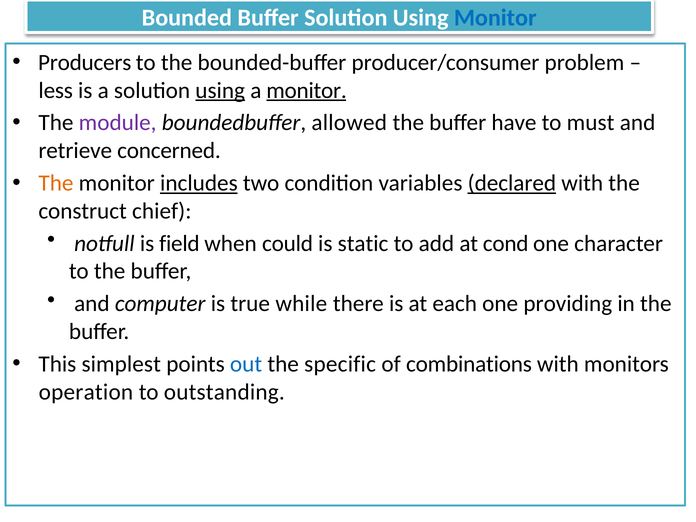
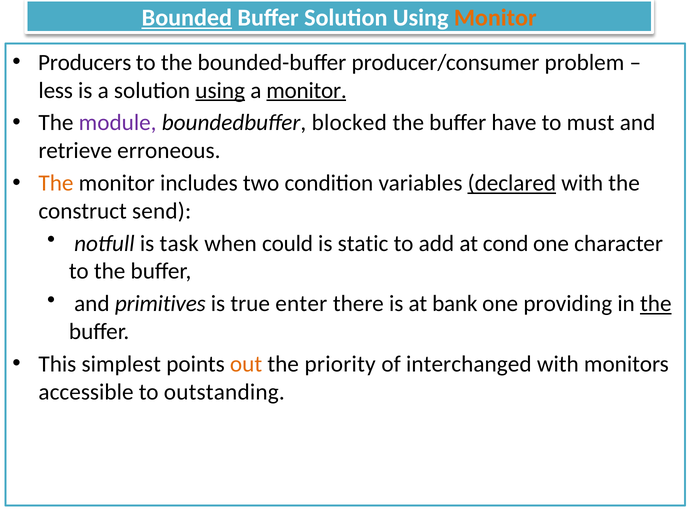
Bounded underline: none -> present (187, 18)
Monitor colour: blue -> orange (495, 18)
allowed: allowed -> blocked (349, 123)
concerned: concerned -> erroneous (169, 151)
includes underline: present -> none (199, 183)
chief: chief -> send (162, 211)
field: field -> task (179, 243)
computer: computer -> primitives (160, 304)
while: while -> enter (301, 304)
each: each -> bank (455, 304)
the underline: none -> present (656, 304)
out colour: blue -> orange (246, 364)
specific: specific -> priority (340, 364)
combinations: combinations -> interchanged (469, 364)
operation: operation -> accessible (86, 392)
